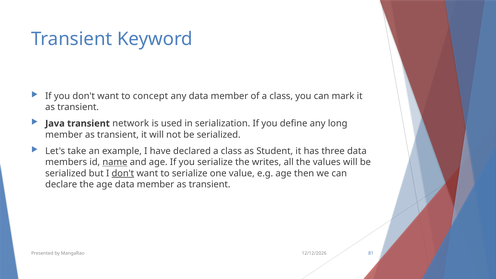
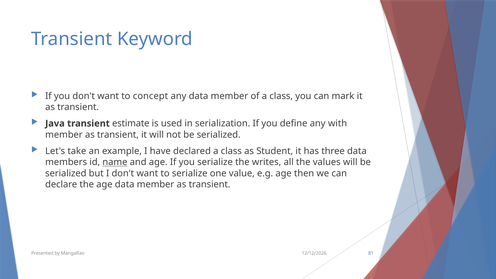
network: network -> estimate (131, 123)
long: long -> with (338, 123)
don't underline: present -> none (123, 173)
